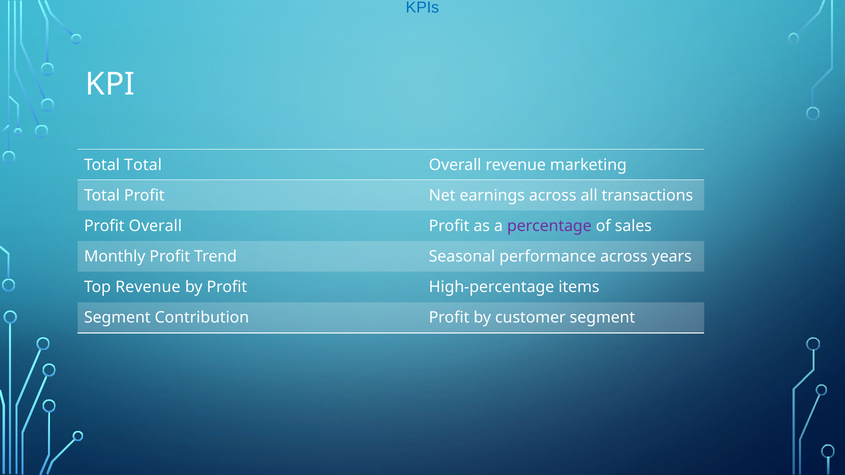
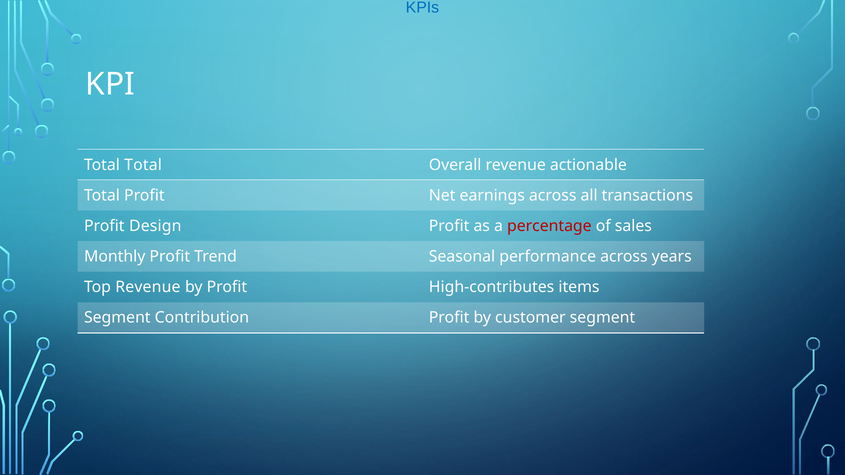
marketing: marketing -> actionable (588, 165)
Profit Overall: Overall -> Design (155, 226)
percentage colour: purple -> red (549, 226)
High-percentage: High-percentage -> High-contributes (492, 287)
